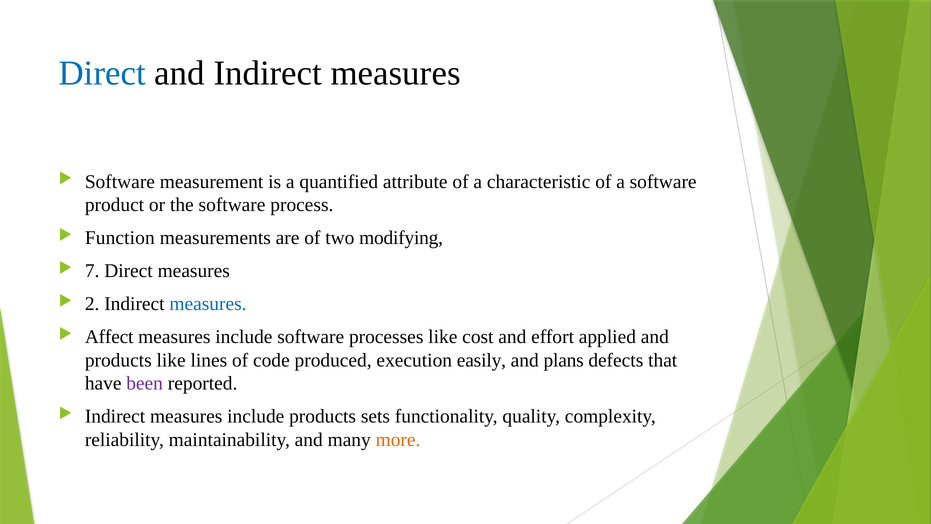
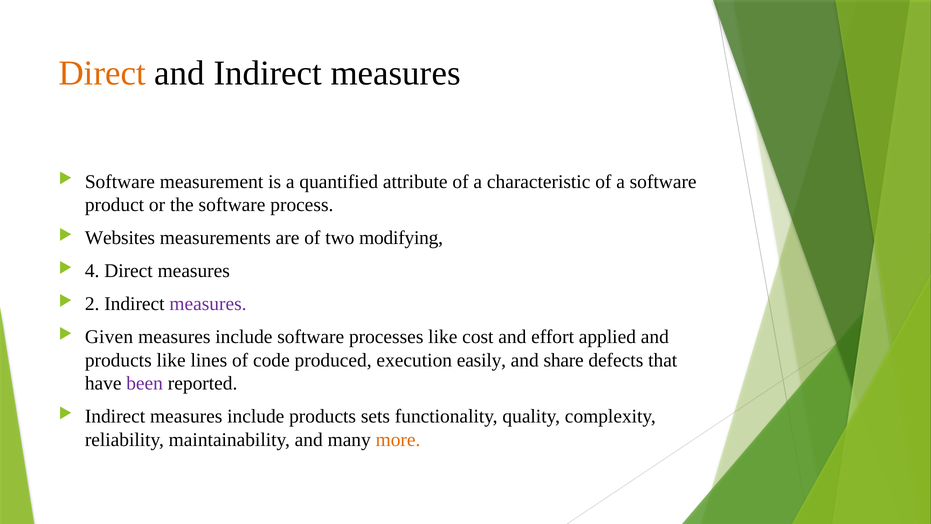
Direct colour: blue -> orange (102, 73)
Function: Function -> Websites (120, 238)
7: 7 -> 4 (92, 271)
measures colour: blue -> purple (208, 304)
Affect: Affect -> Given (109, 337)
plans: plans -> share (564, 360)
